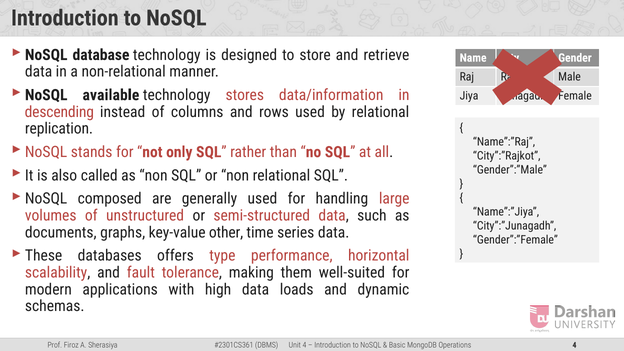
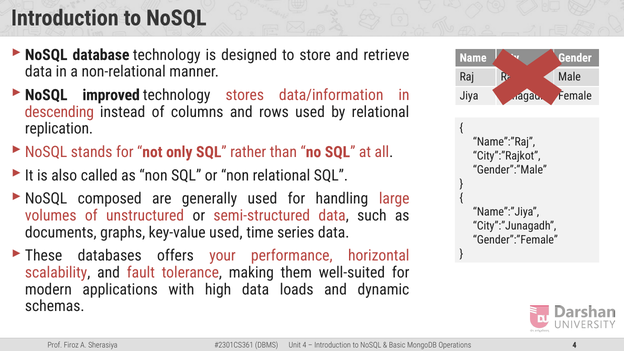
available: available -> improved (111, 95)
key-value other: other -> used (226, 232)
type: type -> your (222, 256)
